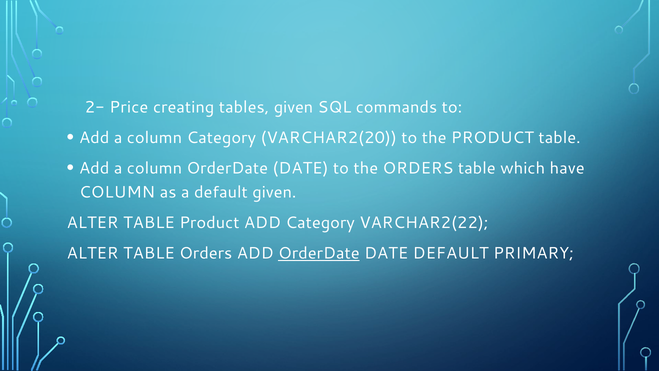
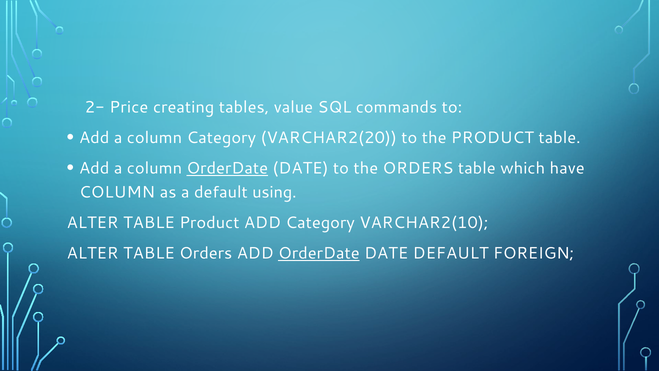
tables given: given -> value (293, 107)
OrderDate underline: none -> present (227, 168)
default given: given -> using (274, 192)
VARCHAR2(22: VARCHAR2(22 -> VARCHAR2(10 (424, 223)
PRIMARY: PRIMARY -> FOREIGN (534, 253)
